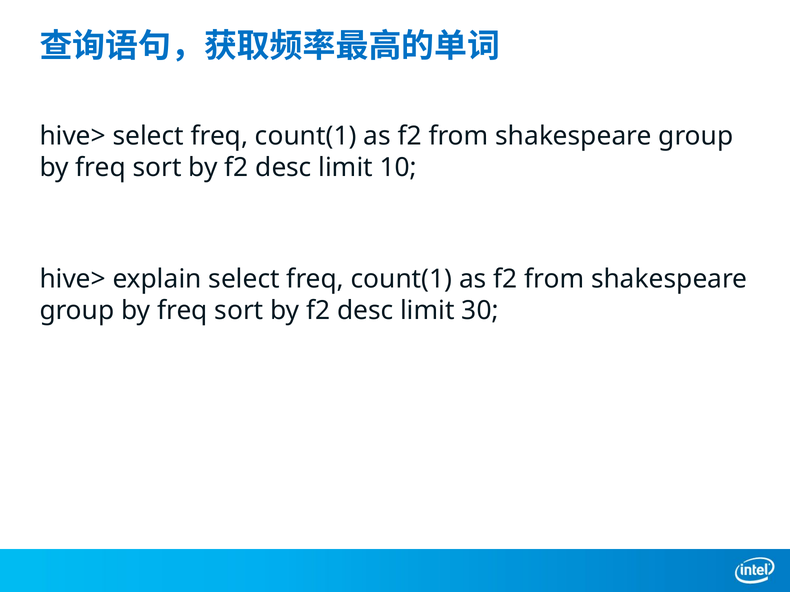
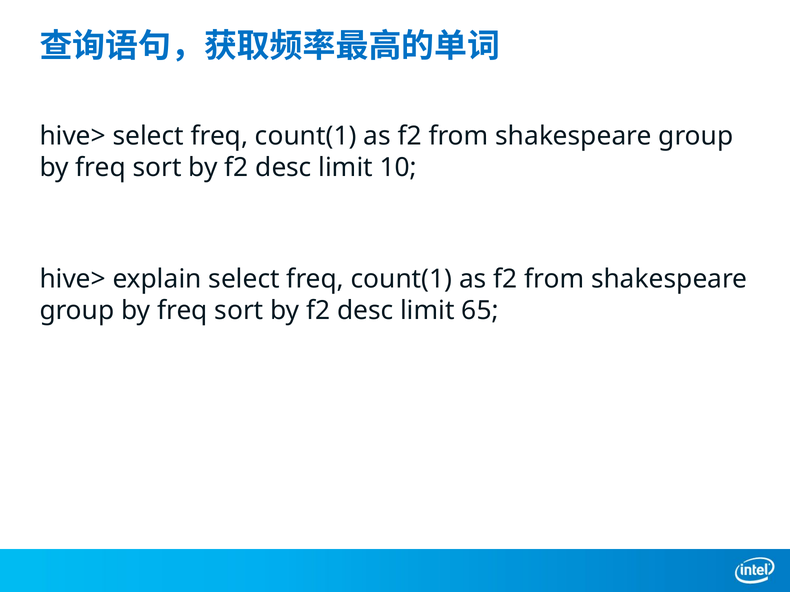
30: 30 -> 65 (480, 311)
